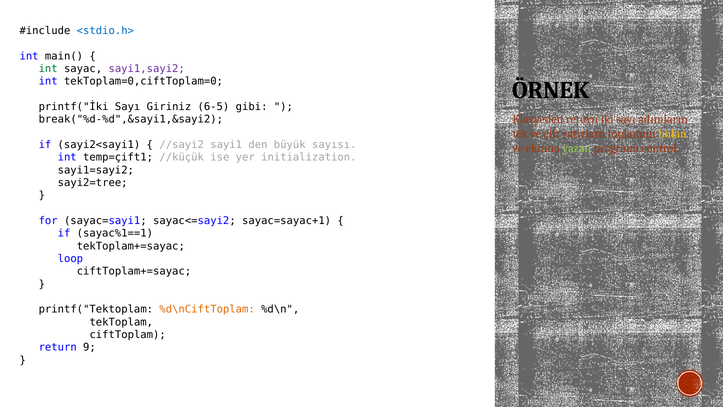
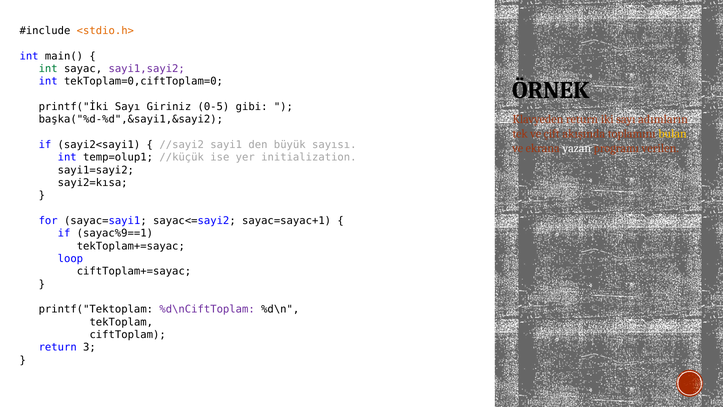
<stdio.h> colour: blue -> orange (105, 31)
6-5: 6-5 -> 0-5 (213, 107)
break("%d-%d",&sayi1,&sayi2: break("%d-%d",&sayi1,&sayi2 -> başka("%d-%d",&sayi1,&sayi2 (131, 119)
satırlara: satırlara -> akışında (584, 134)
yazan colour: light green -> white (577, 148)
control: control -> verilen (660, 148)
temp=çift1: temp=çift1 -> temp=olup1 (118, 157)
sayi2=tree: sayi2=tree -> sayi2=kısa (93, 183)
sayac%1==1: sayac%1==1 -> sayac%9==1 (115, 233)
%d\nCiftToplam colour: orange -> purple (207, 309)
9: 9 -> 3 (89, 347)
